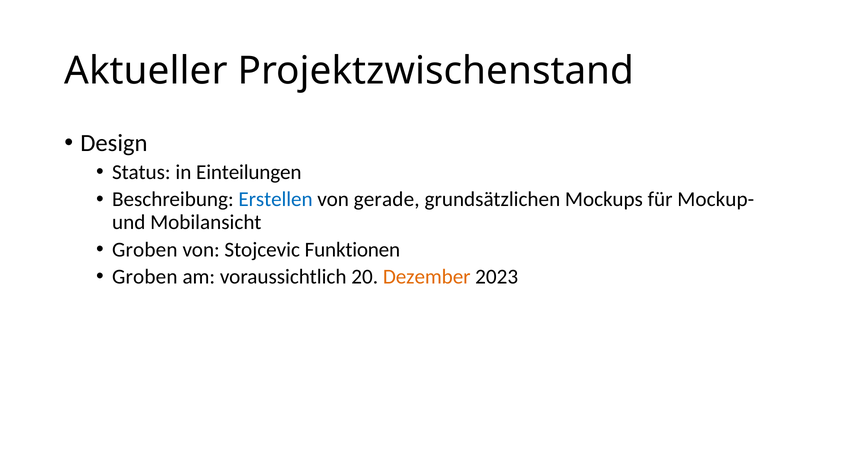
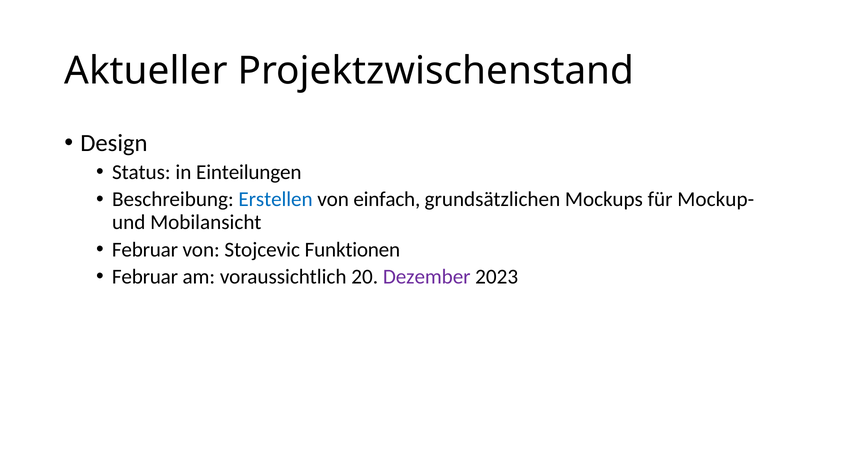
gerade: gerade -> einfach (387, 199)
Groben: Groben -> Februar (145, 249)
Groben: Groben -> Februar (145, 277)
Dezember colour: orange -> purple (427, 277)
